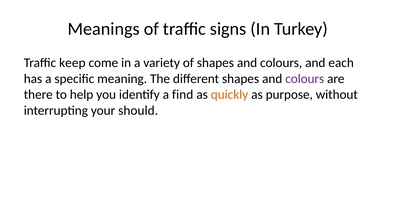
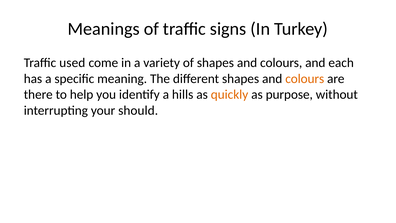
keep: keep -> used (72, 63)
colours colour: purple -> orange (305, 79)
find: find -> hills (183, 94)
